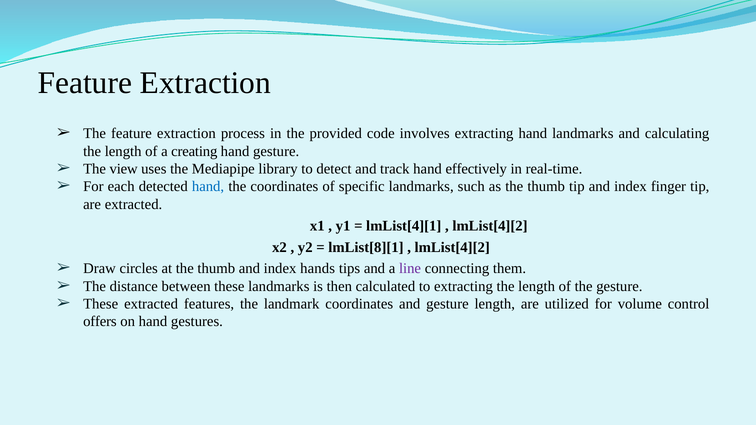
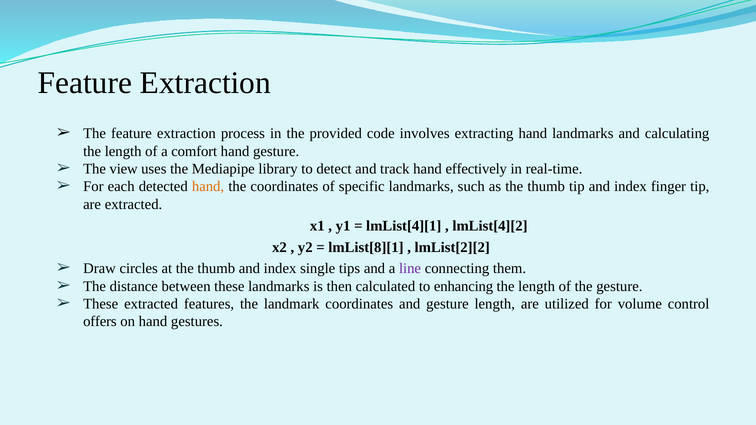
creating: creating -> comfort (194, 151)
hand colour: blue -> orange (208, 187)
lmList[4][2: lmList[4][2 -> lmList[2][2 (452, 247)
hands: hands -> single (318, 269)
to extracting: extracting -> enhancing (464, 286)
